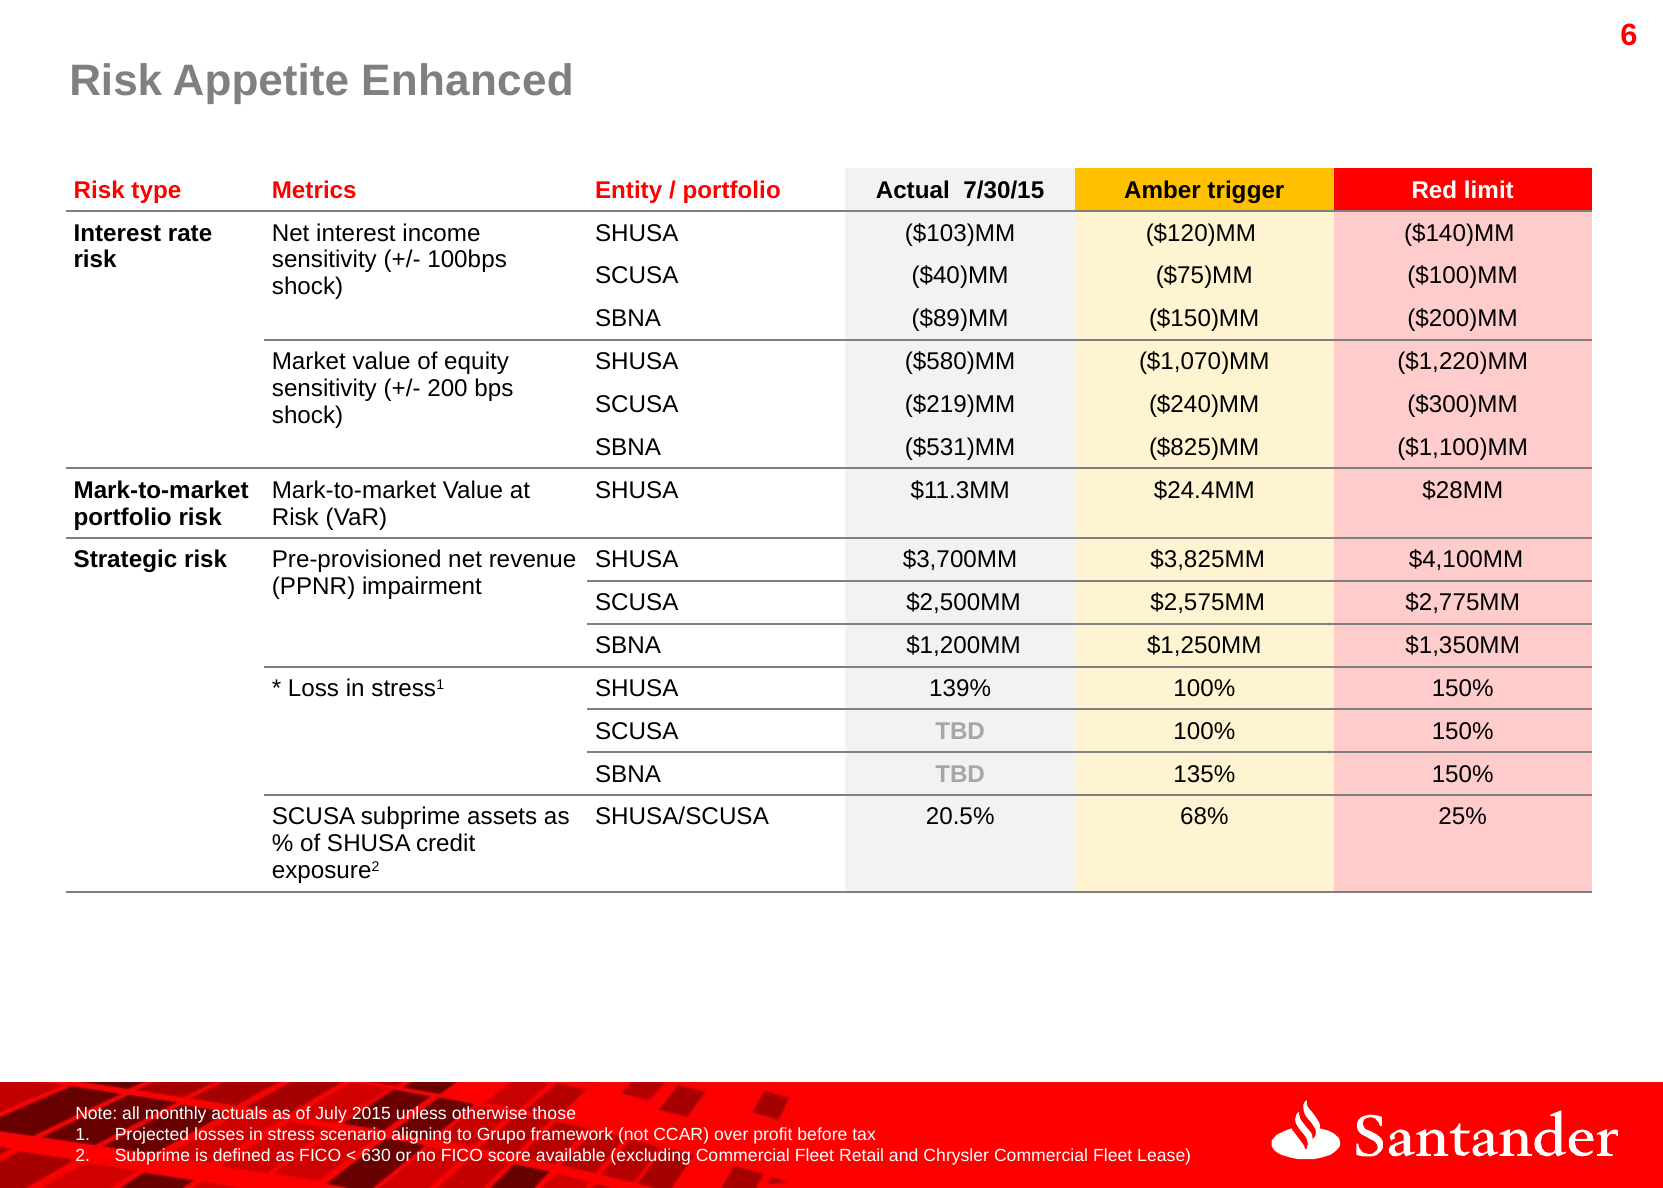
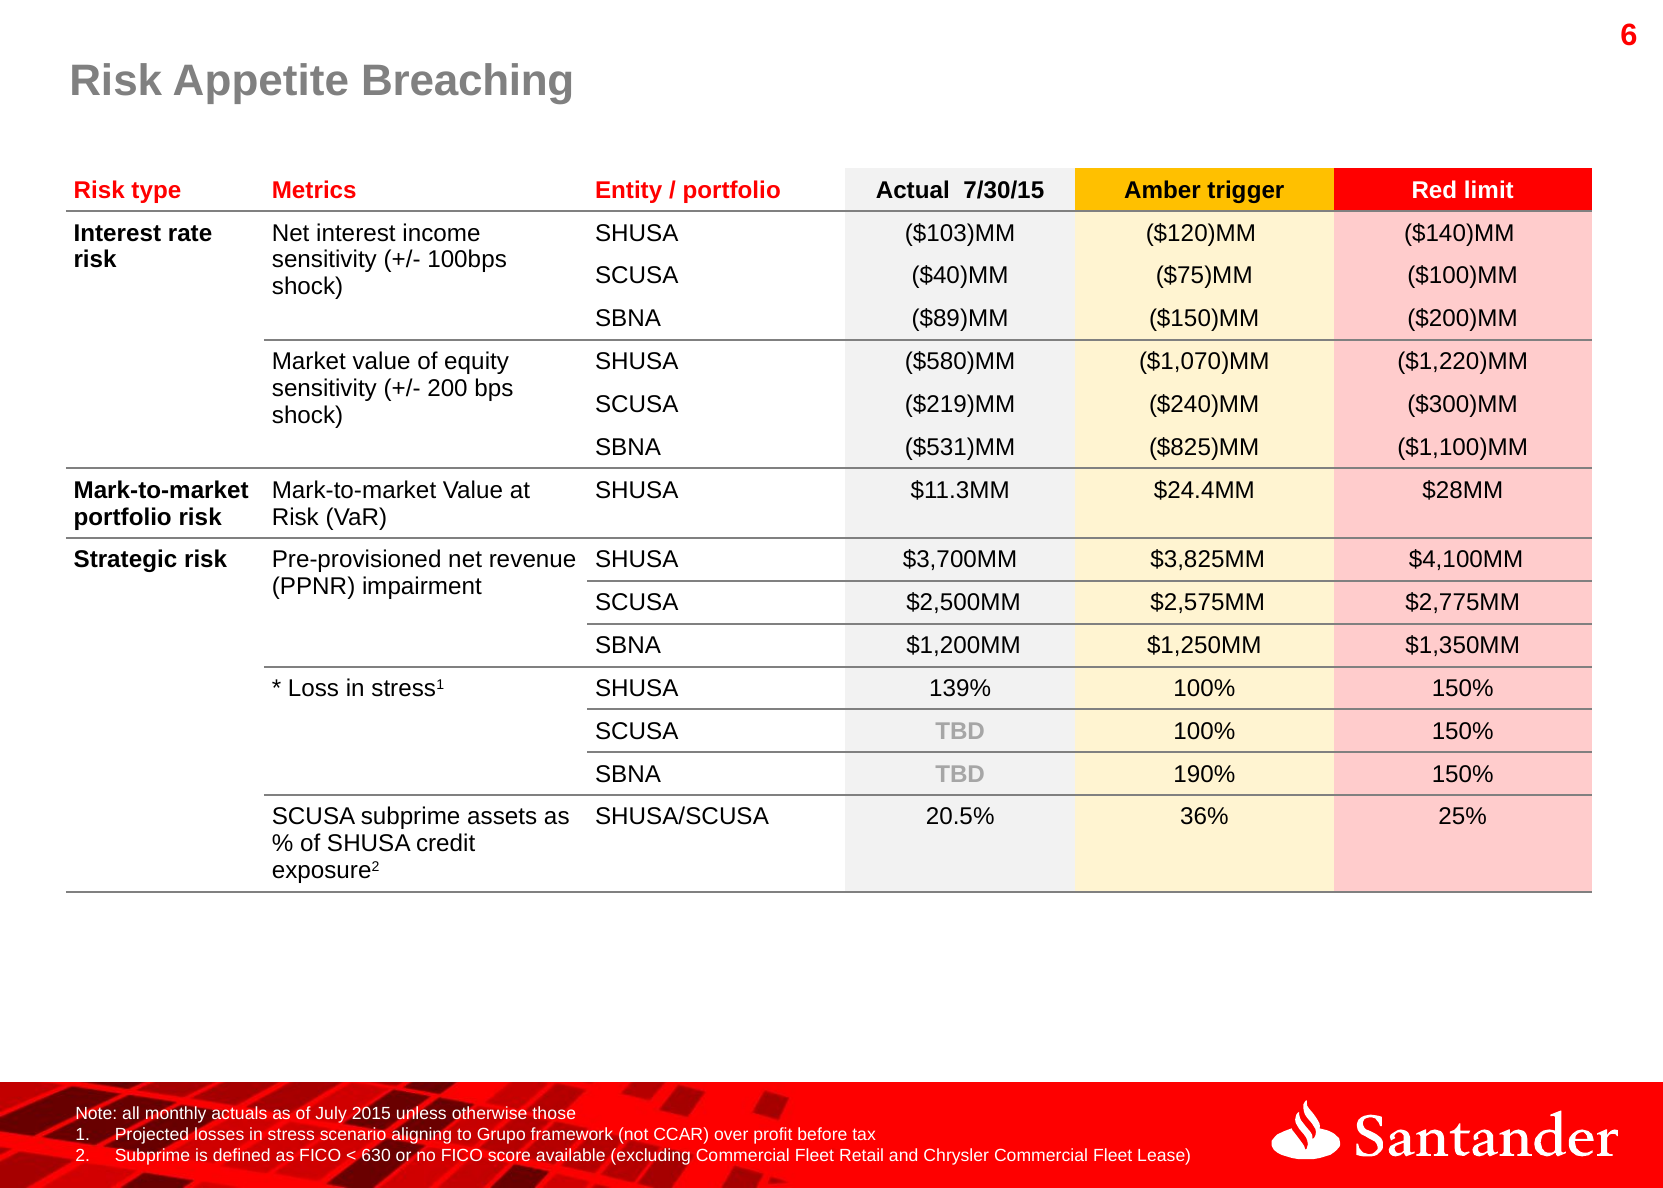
Enhanced: Enhanced -> Breaching (468, 81)
135%: 135% -> 190% (1204, 774)
68%: 68% -> 36% (1204, 817)
